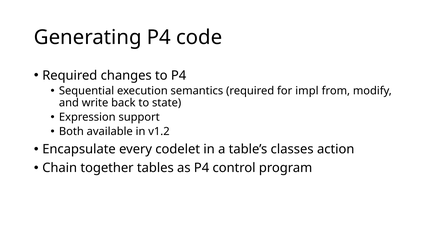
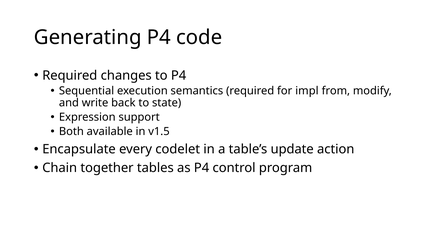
v1.2: v1.2 -> v1.5 (159, 131)
classes: classes -> update (292, 149)
